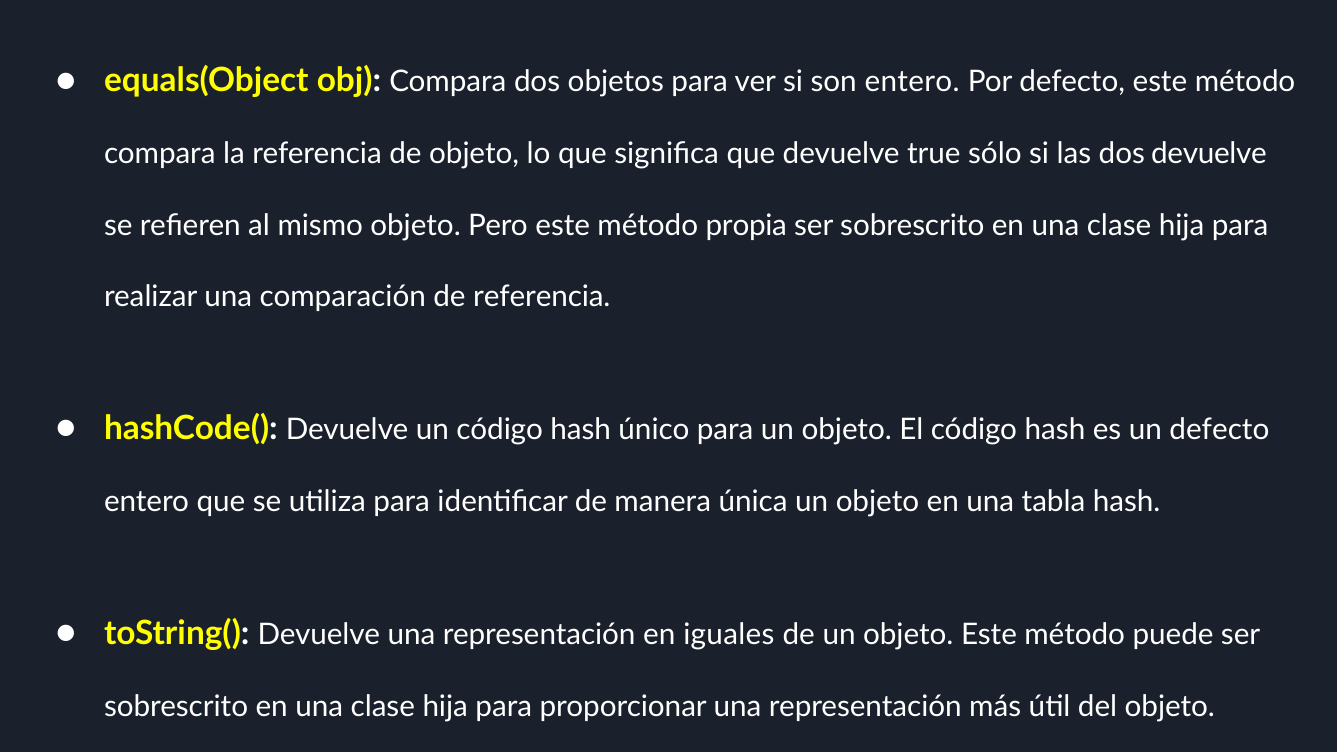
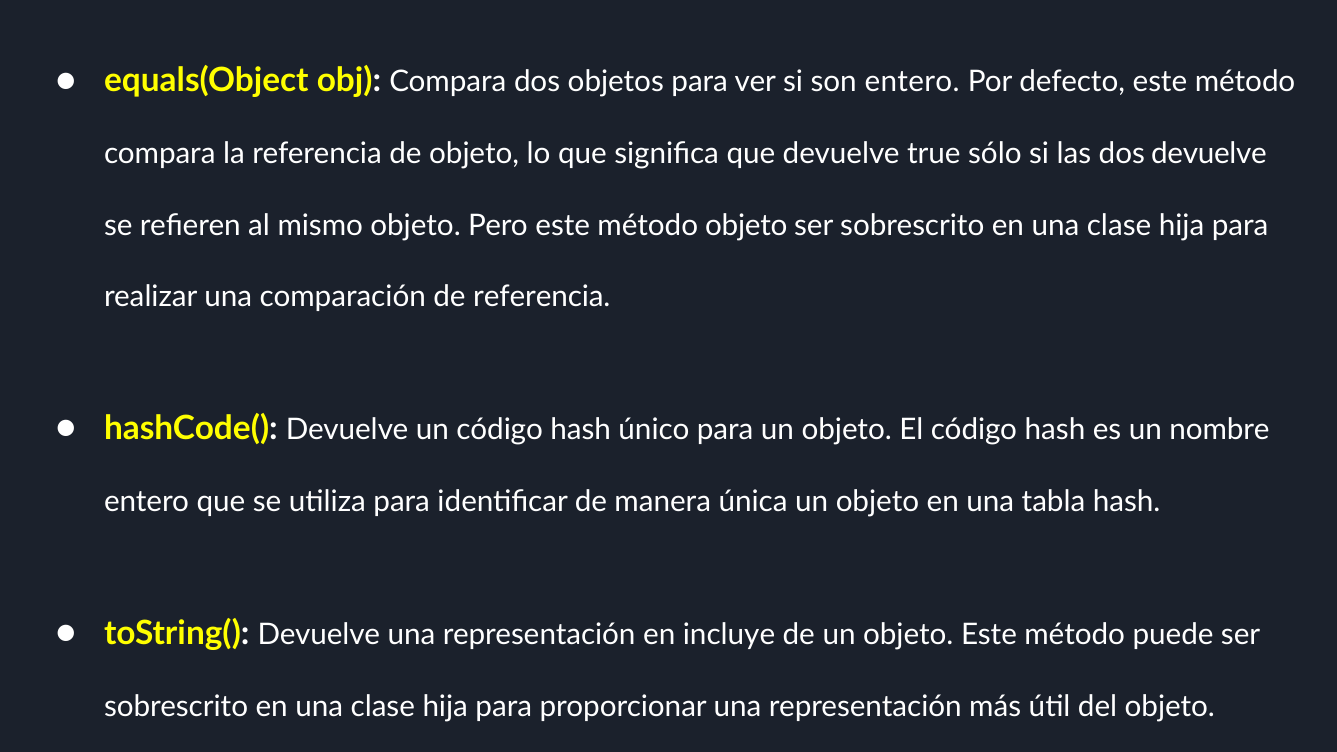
método propia: propia -> objeto (746, 225)
un defecto: defecto -> nombre (1219, 430)
iguales: iguales -> incluye (729, 635)
